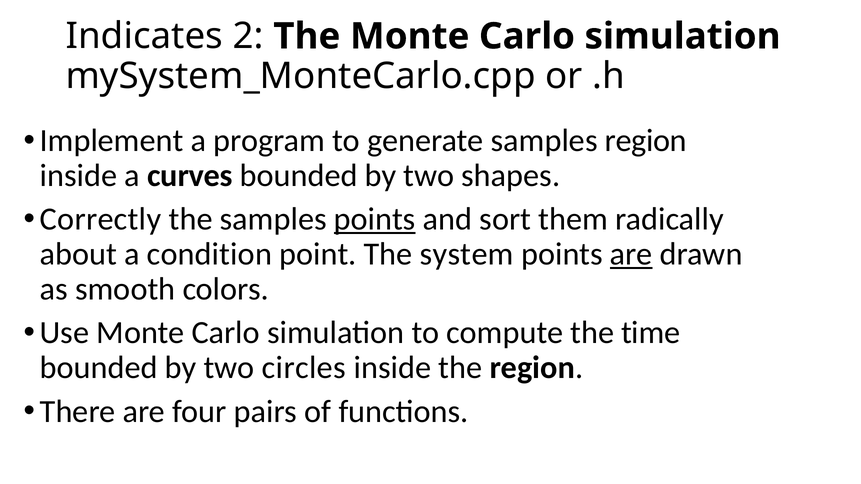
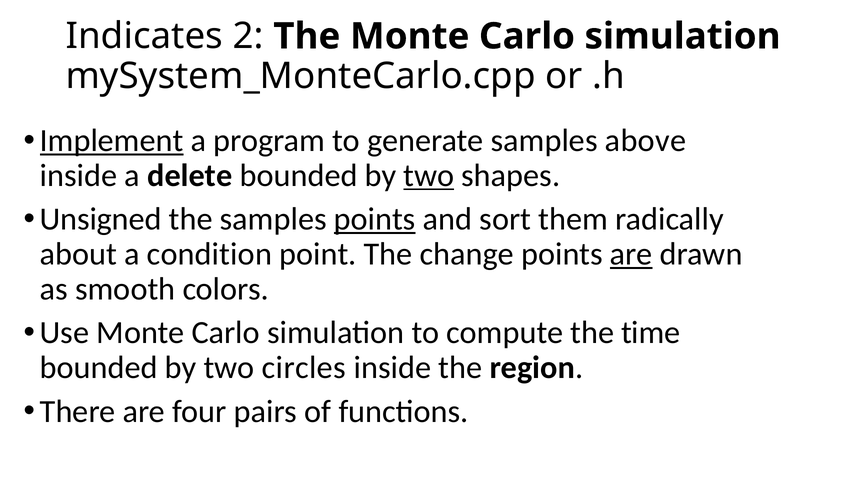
Implement underline: none -> present (112, 141)
samples region: region -> above (645, 141)
curves: curves -> delete (190, 175)
two underline: none -> present (429, 175)
Correctly: Correctly -> Unsigned (101, 219)
system: system -> change (467, 254)
